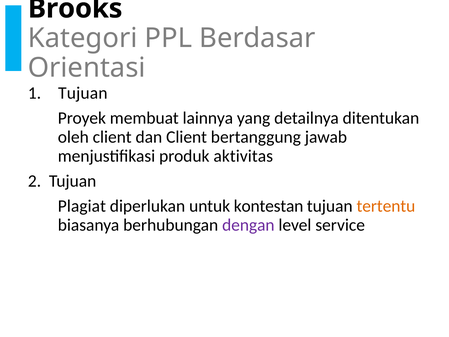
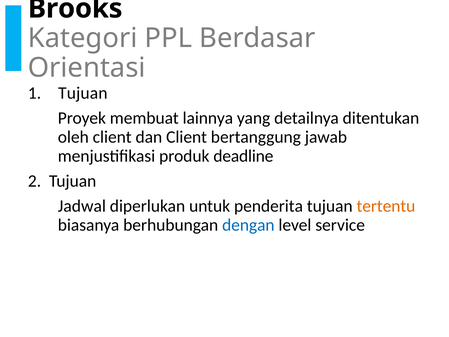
aktivitas: aktivitas -> deadline (243, 156)
Plagiat: Plagiat -> Jadwal (82, 206)
kontestan: kontestan -> penderita (269, 206)
dengan colour: purple -> blue (248, 225)
